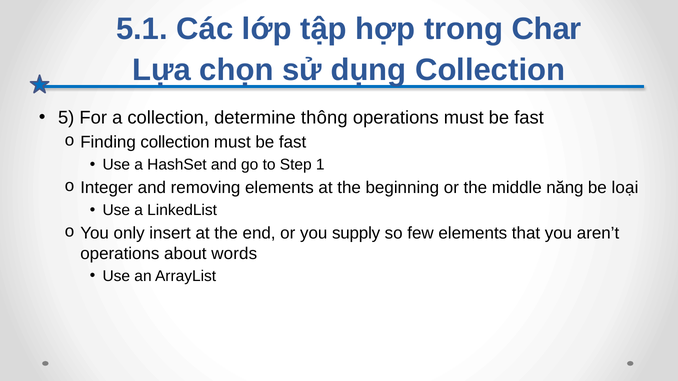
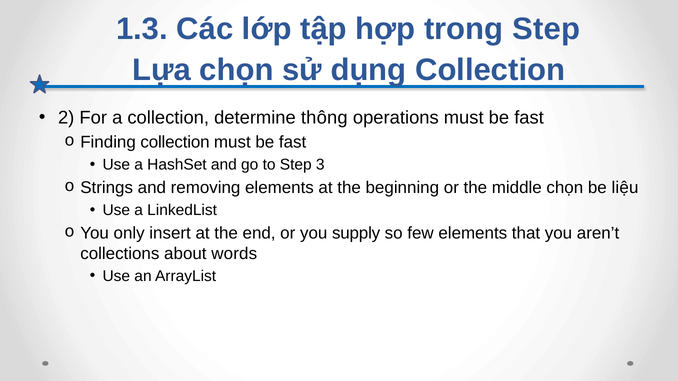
5.1: 5.1 -> 1.3 (142, 29)
trong Char: Char -> Step (546, 29)
5: 5 -> 2 (66, 118)
1: 1 -> 3 (320, 165)
Integer: Integer -> Strings (107, 188)
middle năng: năng -> chọn (565, 188)
loại: loại -> liệu (625, 188)
operations: operations -> collections (120, 254)
